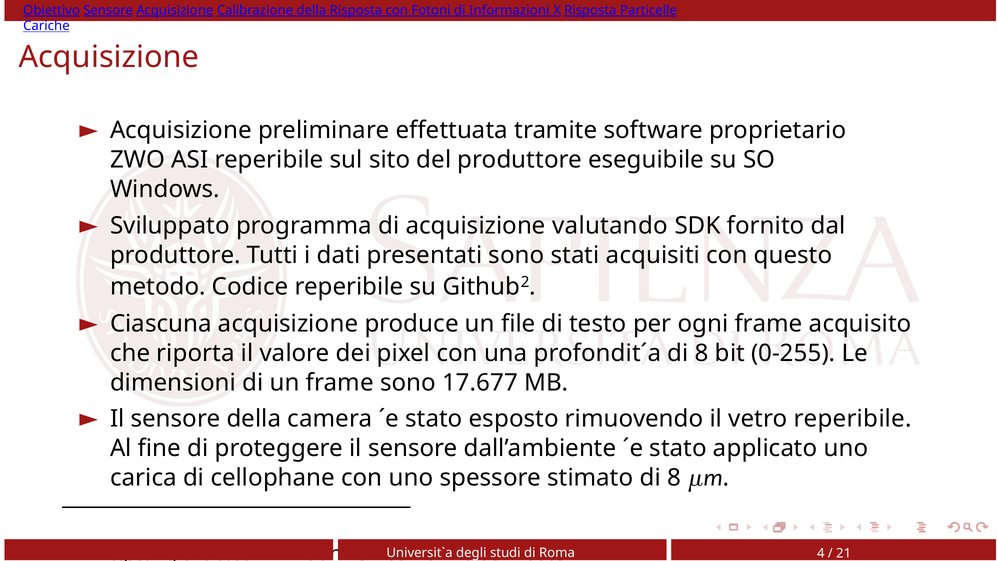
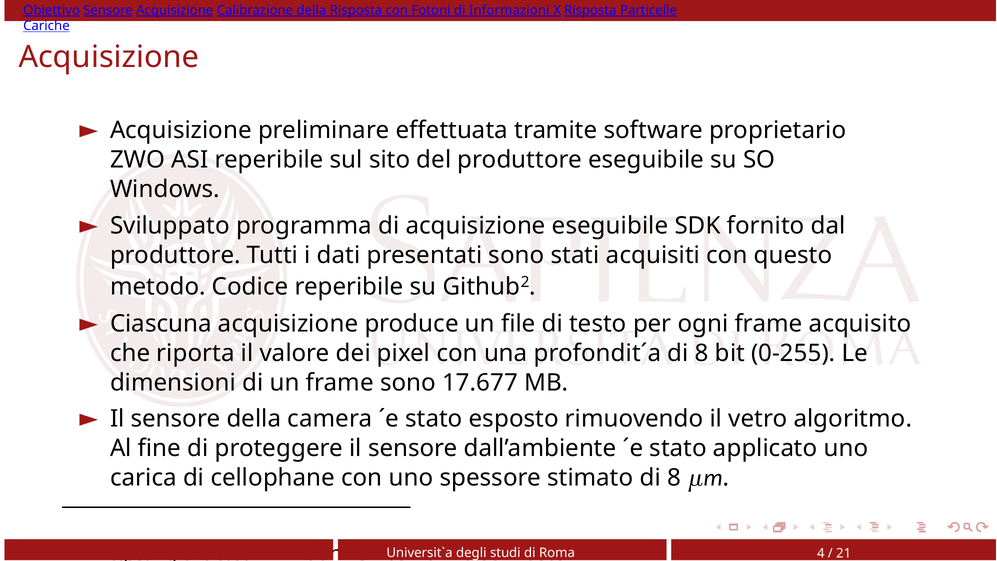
acquisizione valutando: valutando -> eseguibile (610, 226)
vetro reperibile: reperibile -> algoritmo (853, 419)
